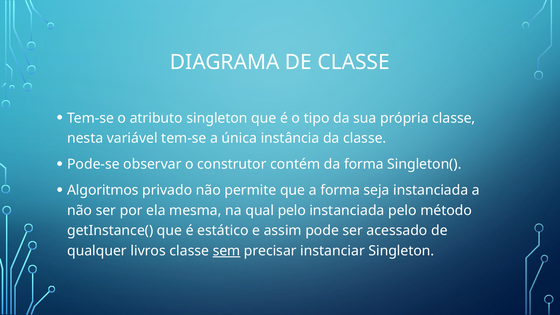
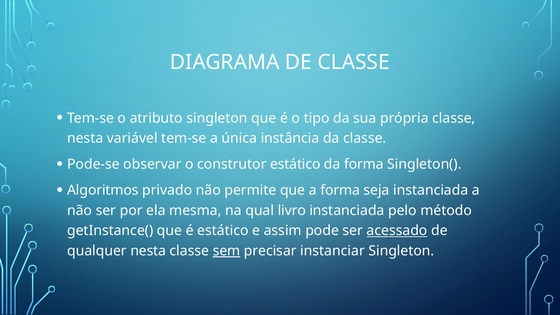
construtor contém: contém -> estático (295, 164)
qual pelo: pelo -> livro (292, 210)
acessado underline: none -> present (397, 231)
qualquer livros: livros -> nesta (148, 251)
